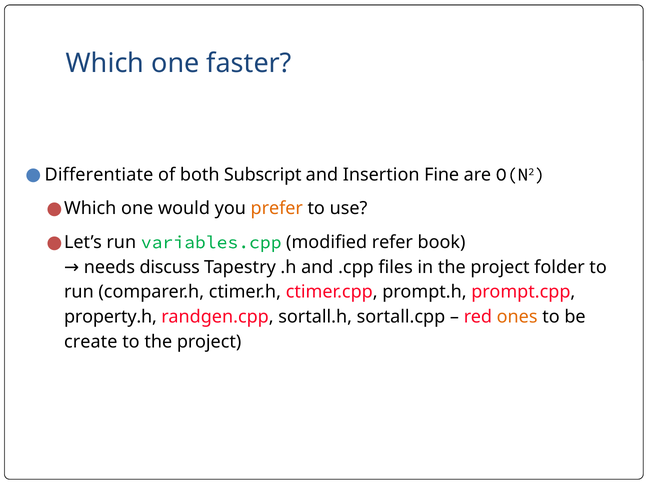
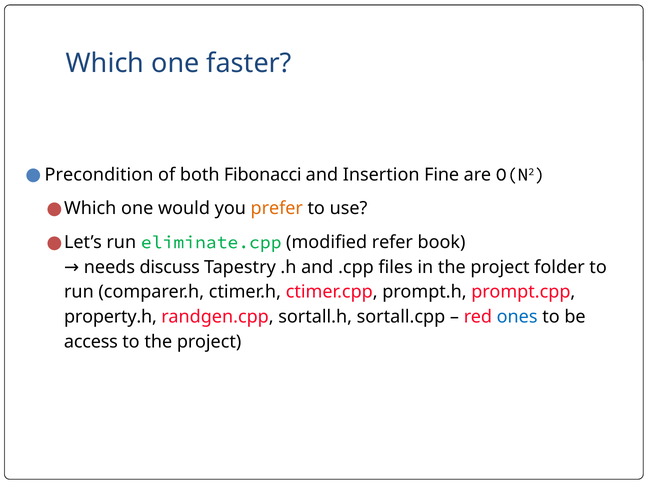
Differentiate: Differentiate -> Precondition (99, 175)
Subscript: Subscript -> Fibonacci (263, 175)
variables.cpp: variables.cpp -> eliminate.cpp (211, 242)
ones colour: orange -> blue (517, 317)
create: create -> access (91, 342)
